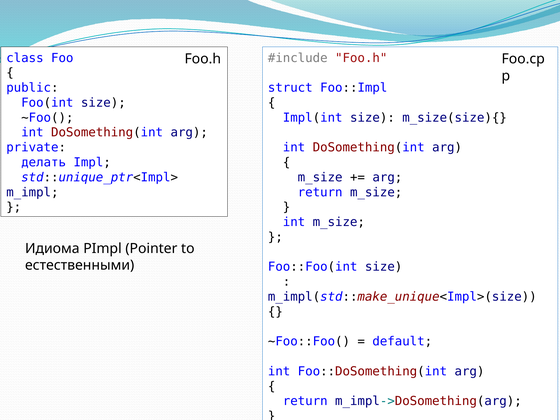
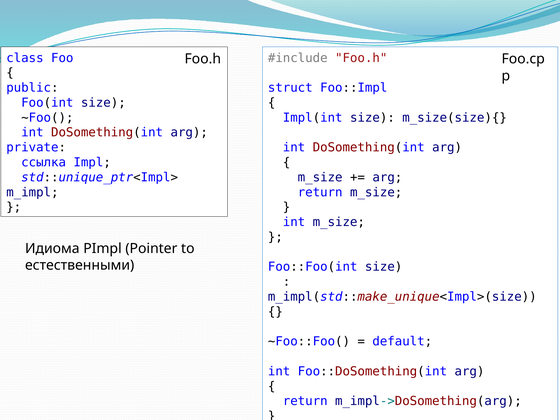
делать: делать -> ссылка (44, 162)
